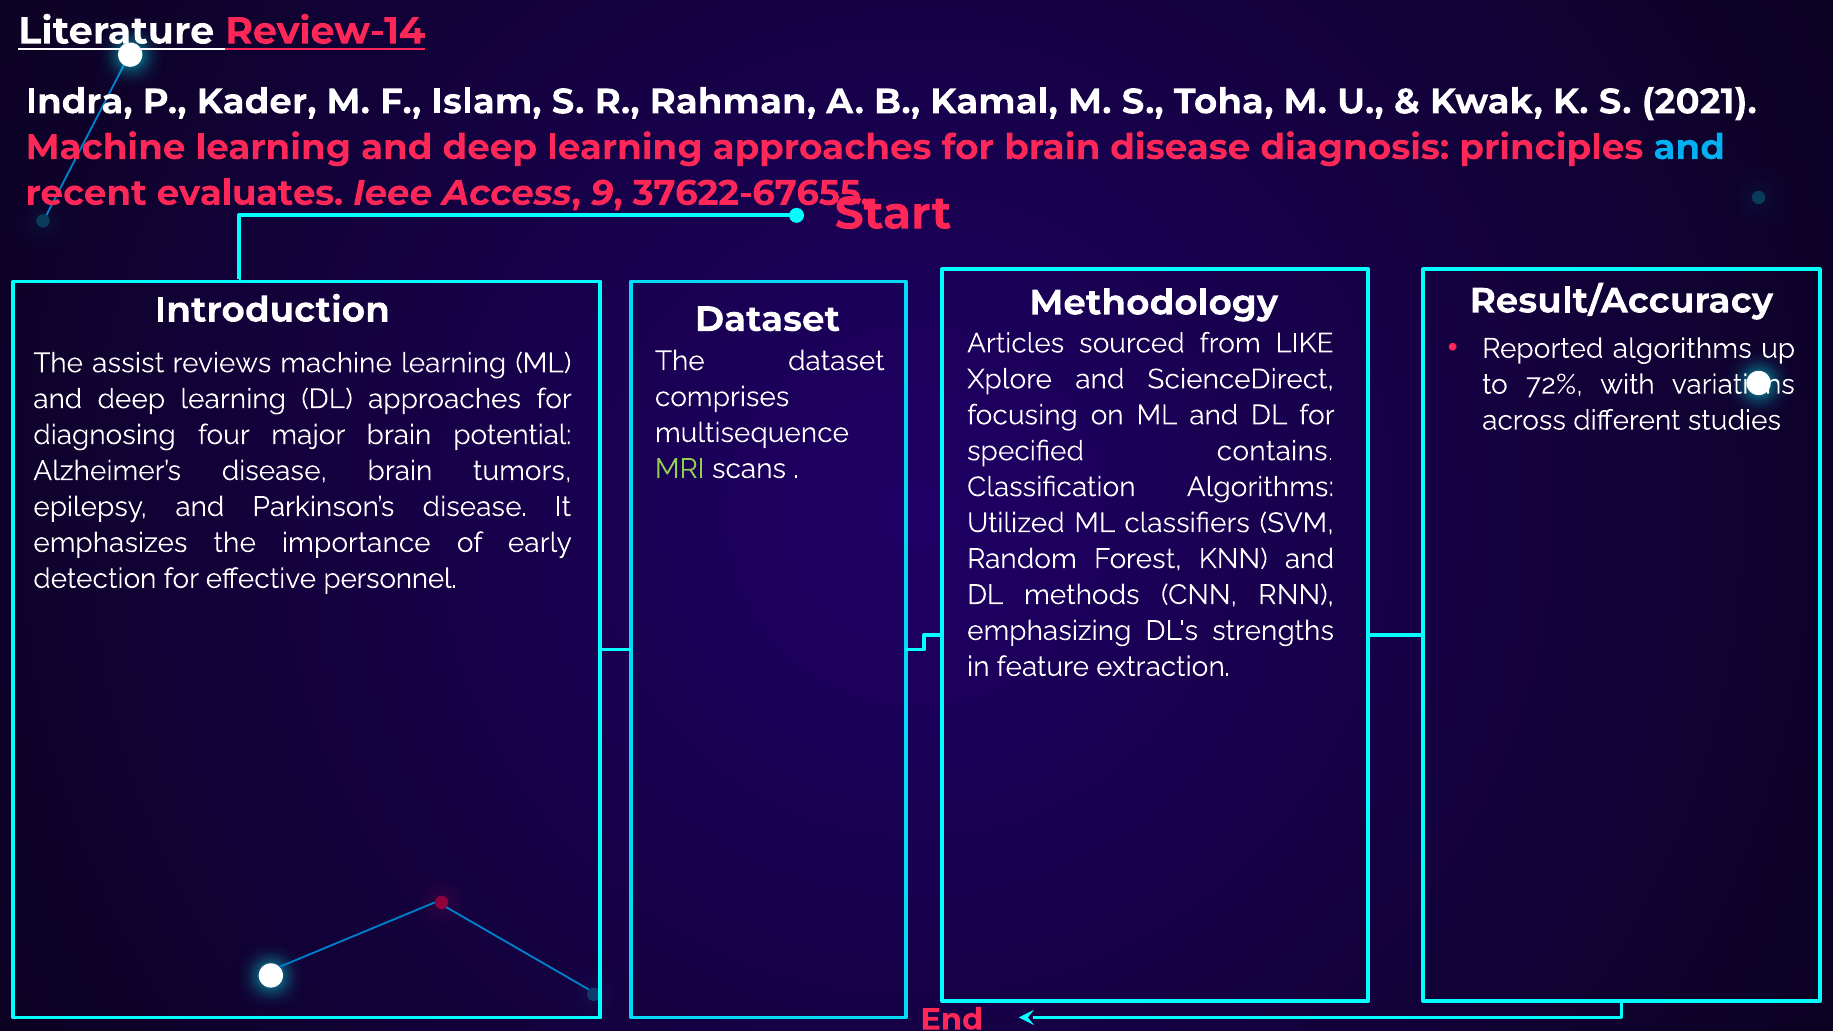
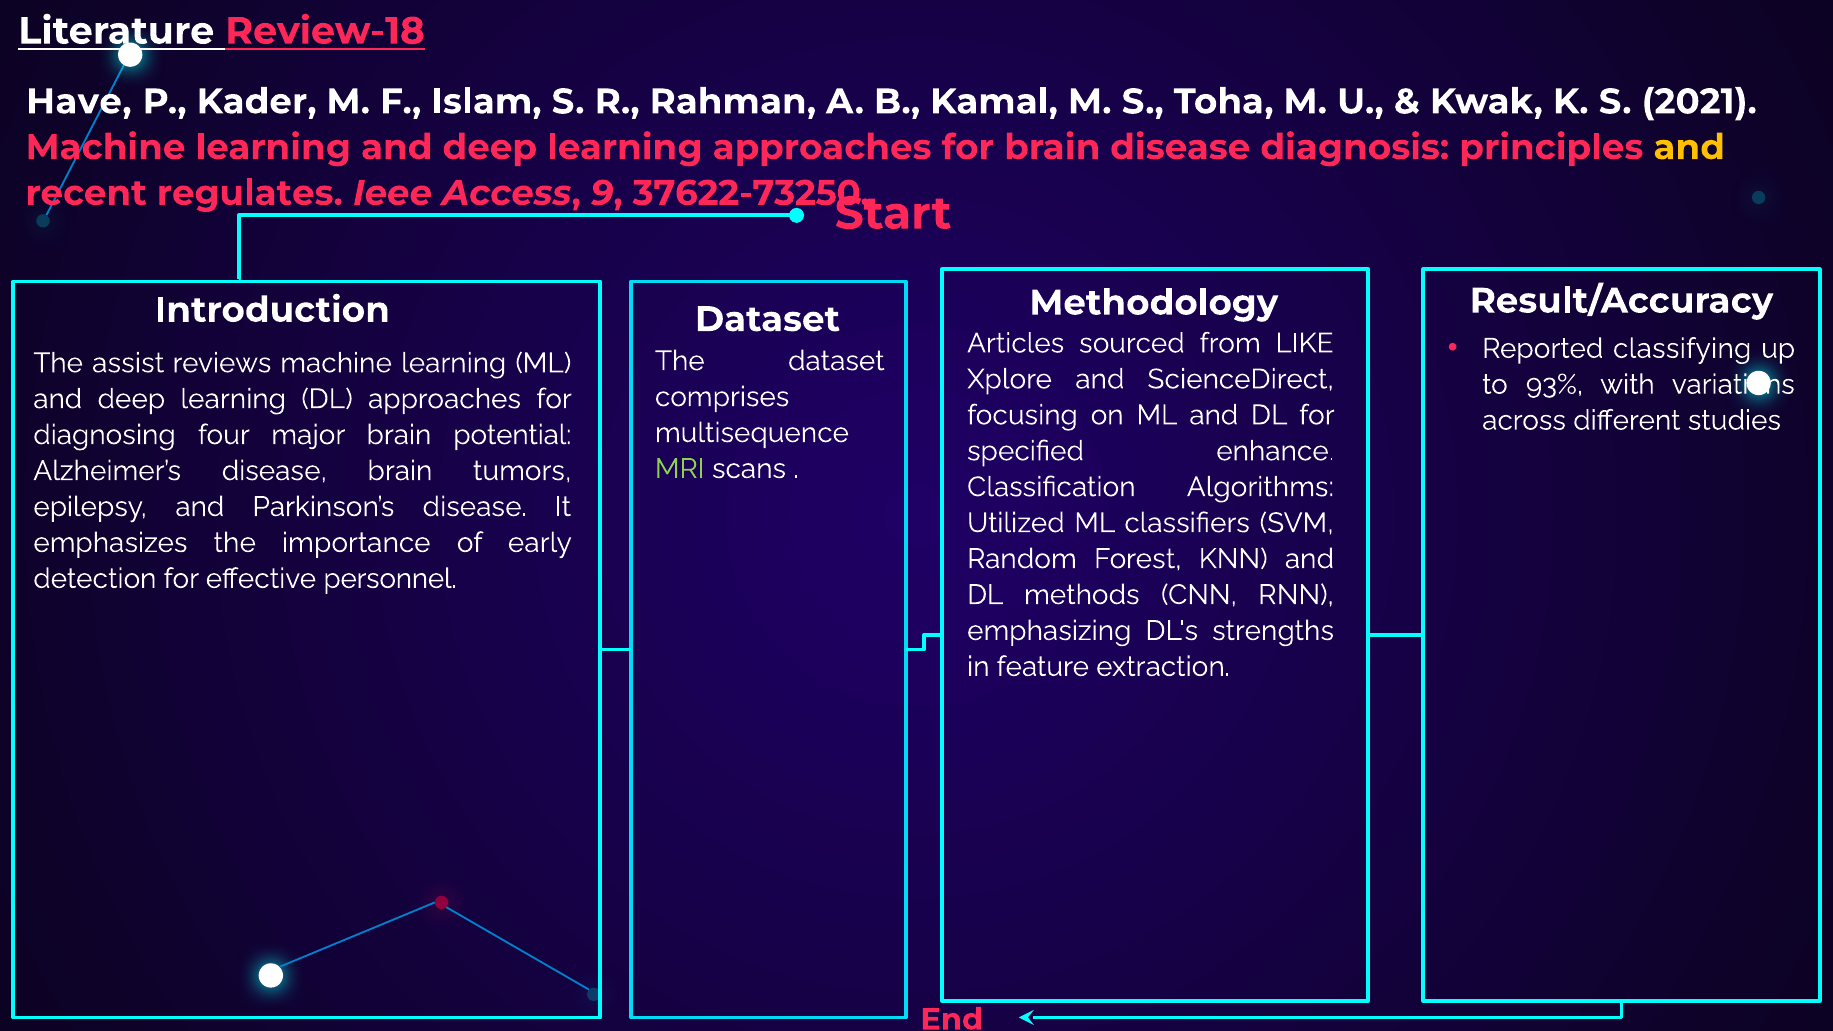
Review-14: Review-14 -> Review-18 (325, 31)
Indra: Indra -> Have (79, 102)
and colour: light blue -> yellow (1689, 147)
evaluates: evaluates -> regulates (250, 193)
37622-67655: 37622-67655 -> 37622-73250 (751, 193)
Reported algorithms: algorithms -> classifying (1682, 349)
72%: 72% -> 93% (1554, 384)
contains: contains -> enhance (1275, 451)
